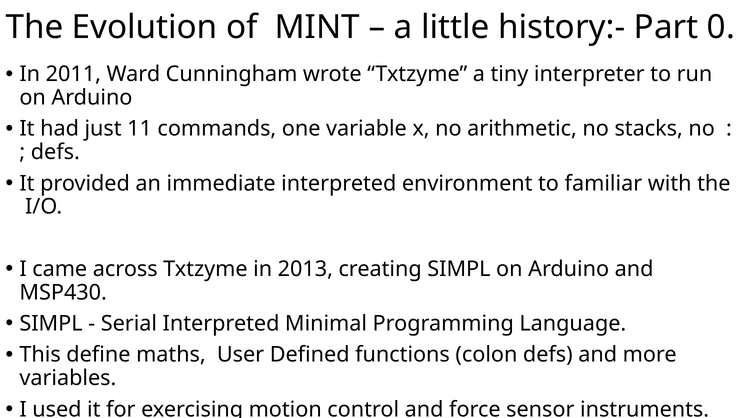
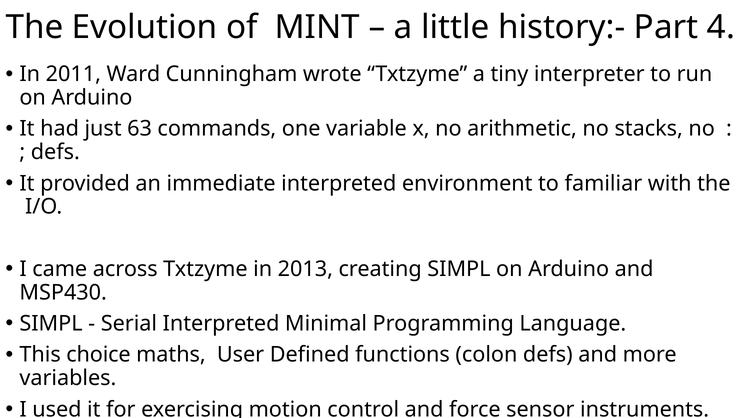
0: 0 -> 4 (721, 27)
11: 11 -> 63 (140, 129)
define: define -> choice (98, 354)
